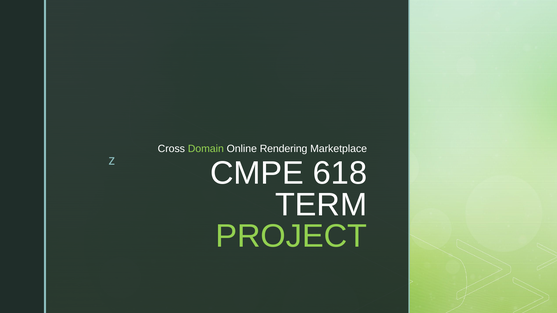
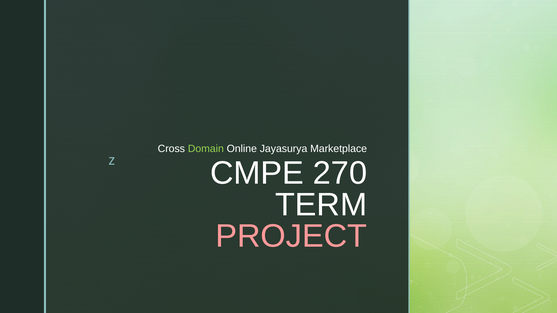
Rendering: Rendering -> Jayasurya (284, 149)
618: 618 -> 270 (340, 173)
PROJECT colour: light green -> pink (291, 236)
